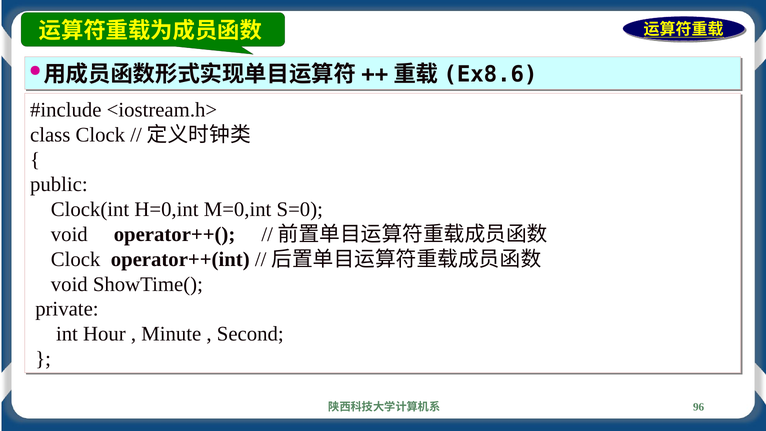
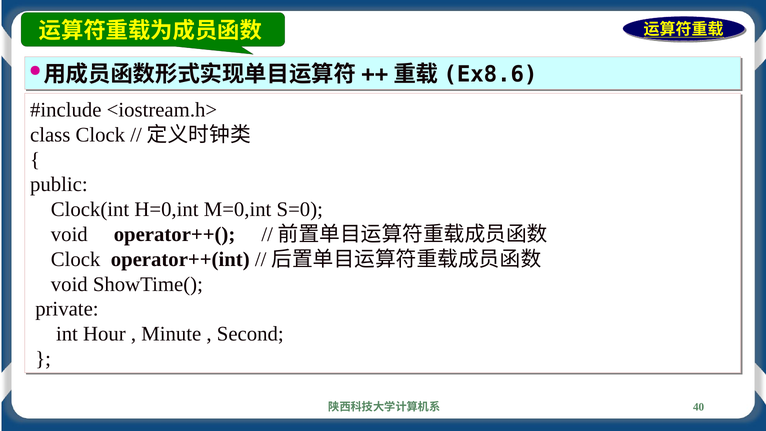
96: 96 -> 40 (699, 407)
